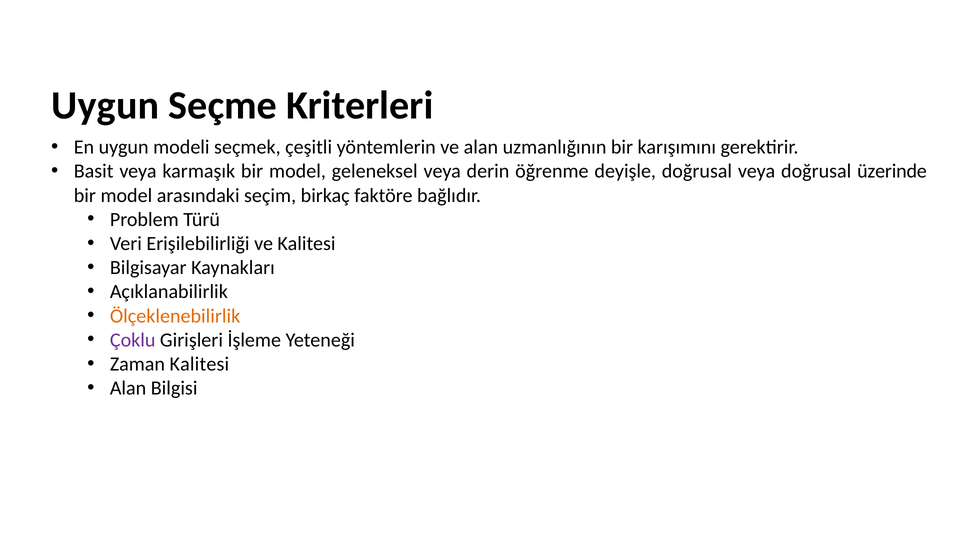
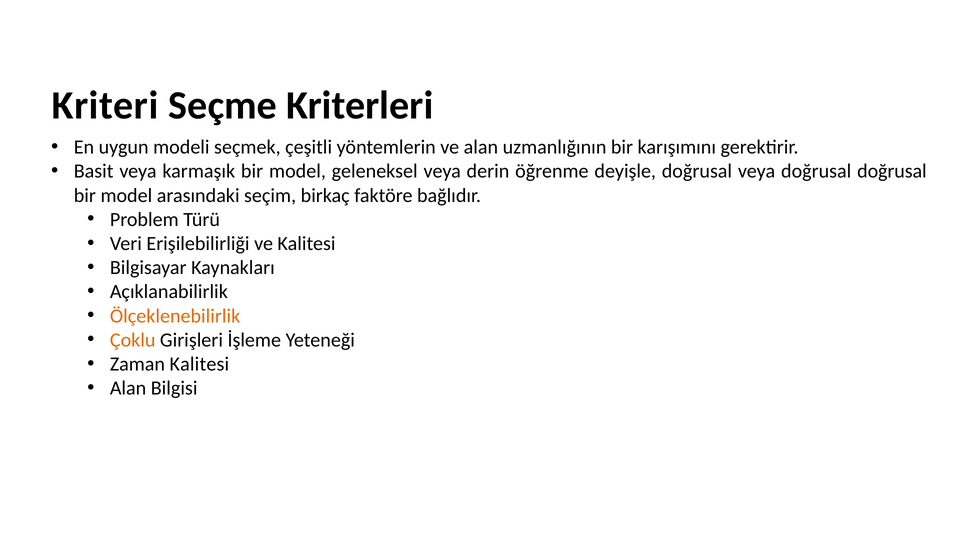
Uygun: Uygun -> Kriteri (105, 106)
doğrusal üzerinde: üzerinde -> doğrusal (892, 171)
Çoklu colour: purple -> orange (133, 340)
